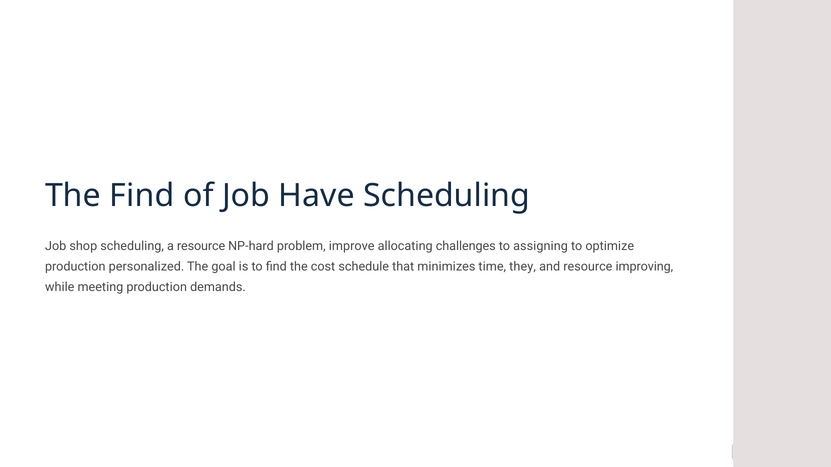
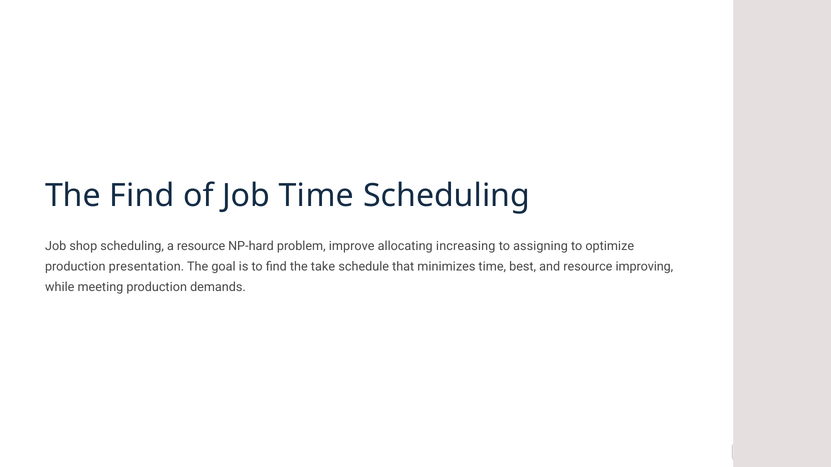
Job Have: Have -> Time (316, 196)
challenges: challenges -> increasing (466, 246)
personalized: personalized -> presentation (146, 267)
cost: cost -> take (323, 267)
they: they -> best (523, 267)
